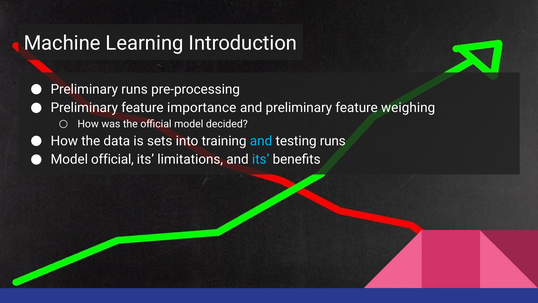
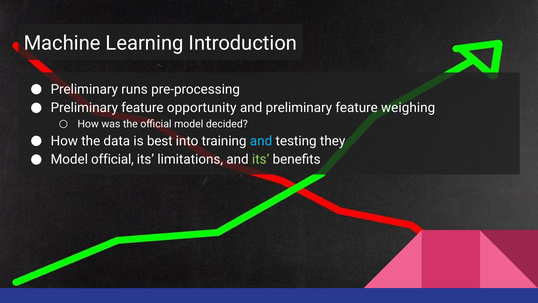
importance: importance -> opportunity (202, 108)
sets: sets -> best (160, 141)
testing runs: runs -> they (333, 141)
its colour: light blue -> light green (261, 159)
